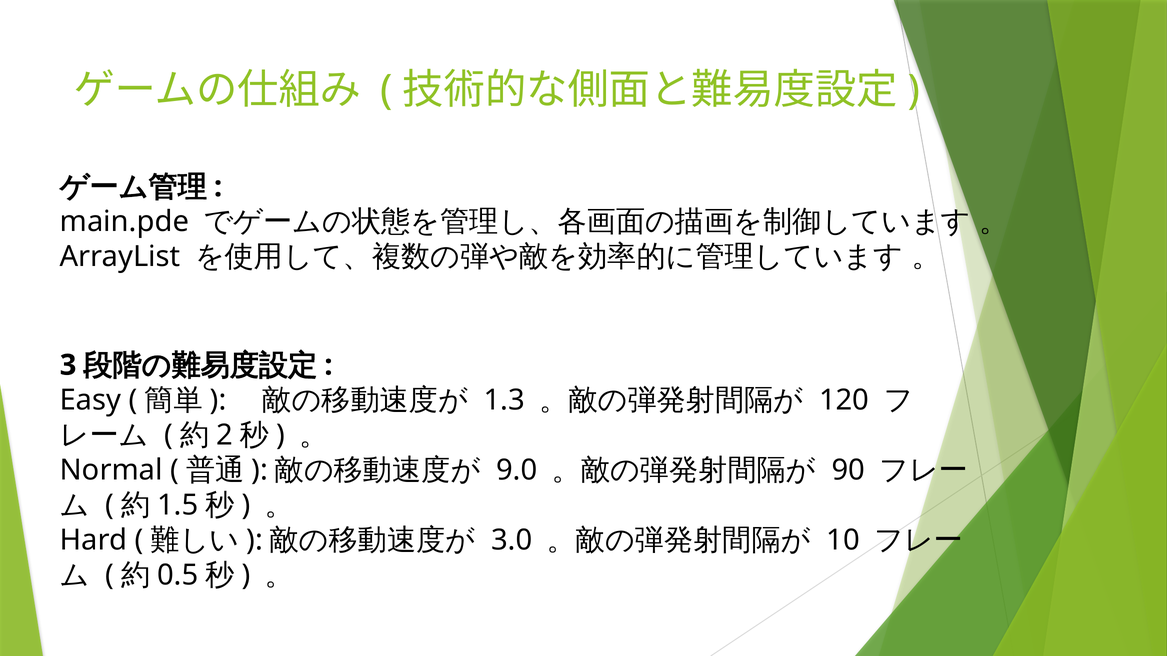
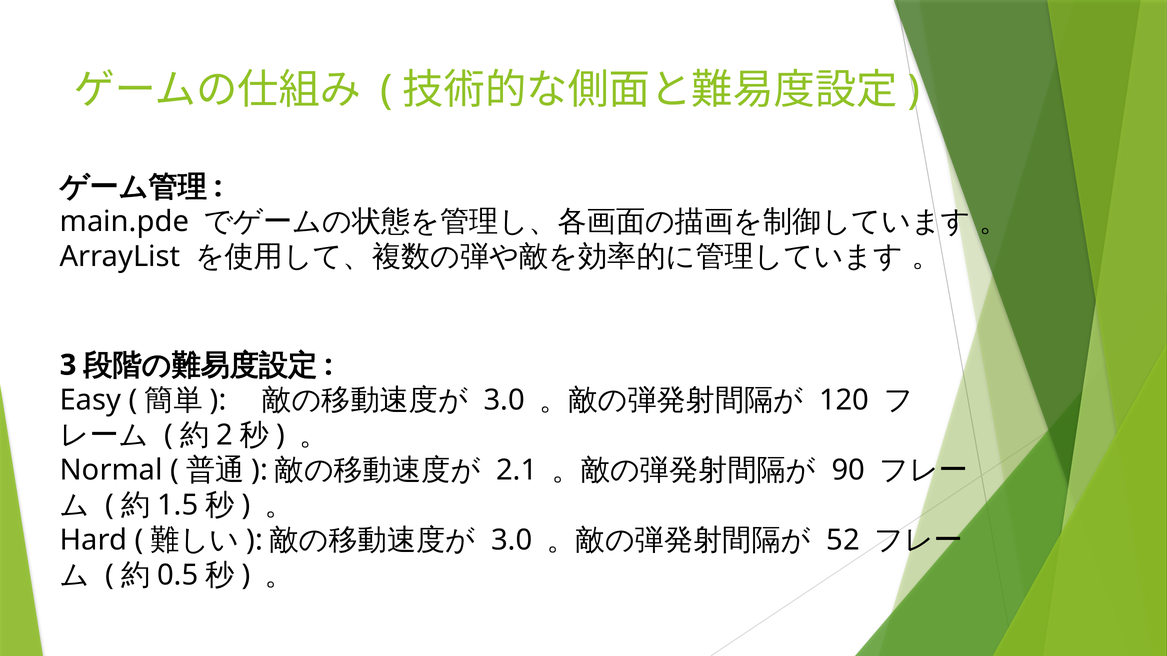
1.3: 1.3 -> 3.0 (504, 400)
9.0: 9.0 -> 2.1 (517, 470)
10: 10 -> 52 (843, 540)
